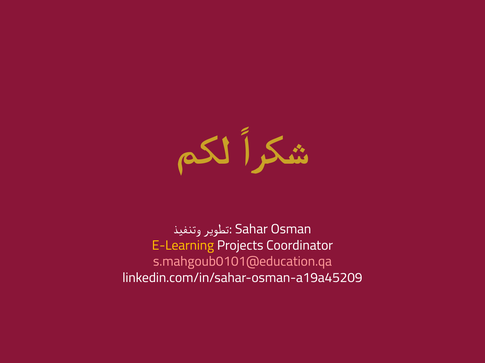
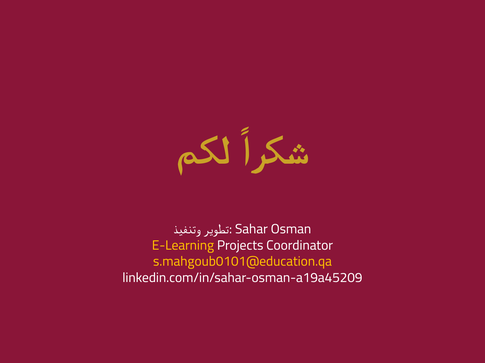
s.mahgoub0101@education.qa colour: pink -> yellow (242, 262)
